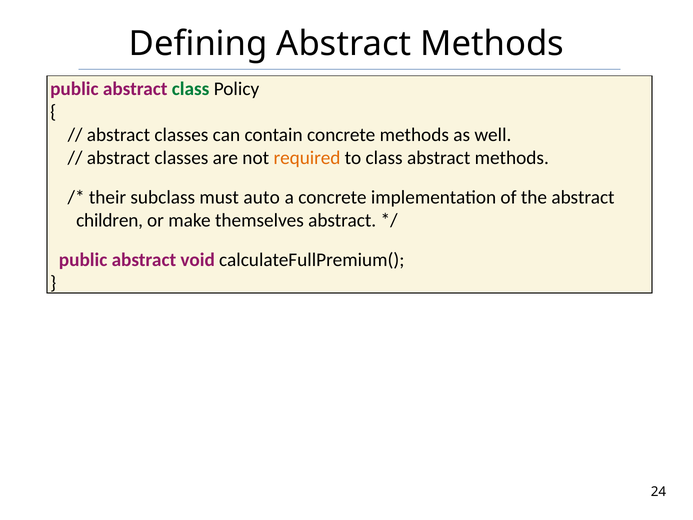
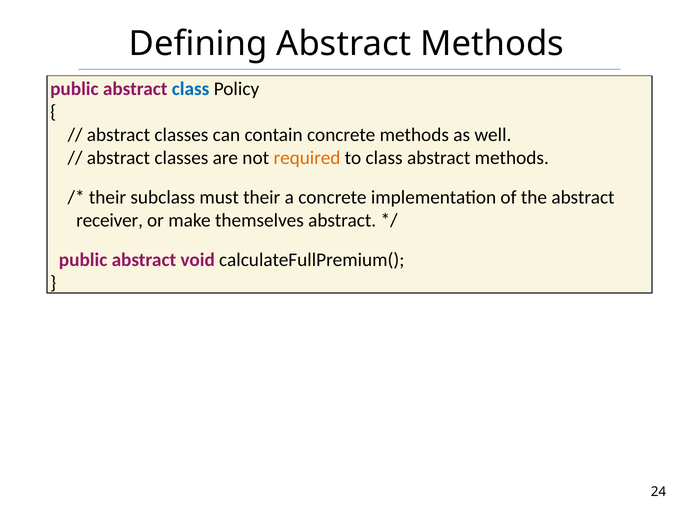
class colour: green -> blue (191, 89)
must auto: auto -> their (262, 197)
children: children -> receiver (110, 220)
